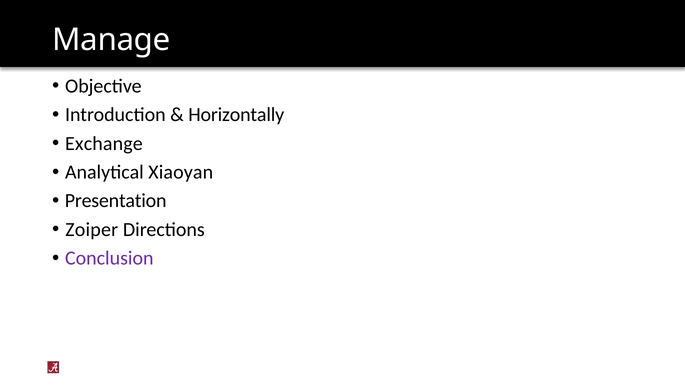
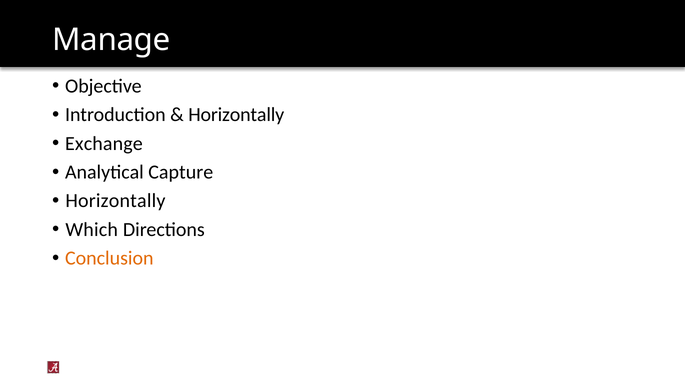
Xiaoyan: Xiaoyan -> Capture (181, 172)
Presentation: Presentation -> Horizontally (115, 201)
Zoiper: Zoiper -> Which (92, 230)
Conclusion colour: purple -> orange (109, 259)
